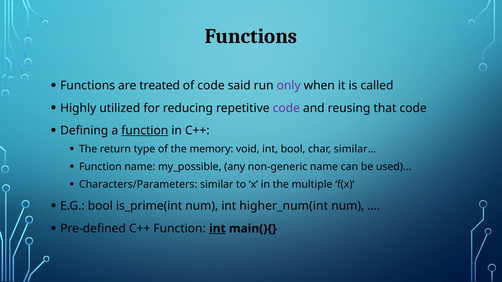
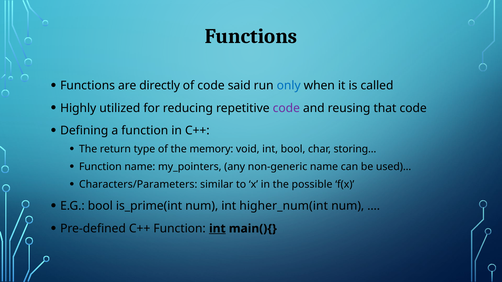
treated: treated -> directly (160, 86)
only colour: purple -> blue (289, 86)
function underline: present -> none (145, 131)
similar…: similar… -> storing… (355, 149)
my_possible: my_possible -> my_pointers (190, 167)
multiple: multiple -> possible (312, 185)
